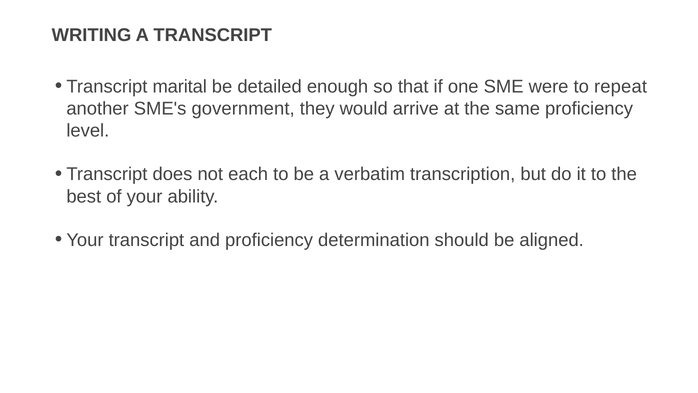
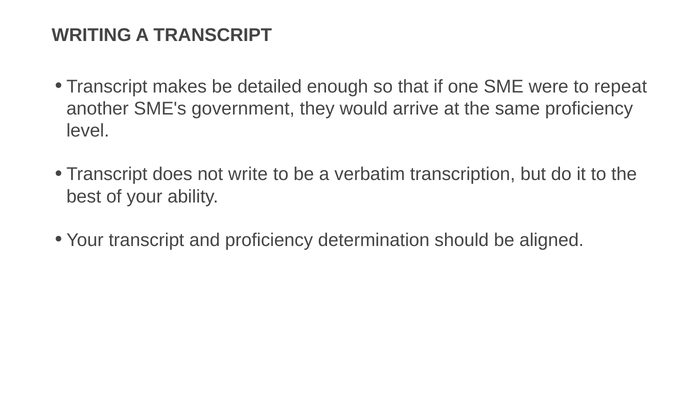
marital: marital -> makes (180, 86)
each: each -> write (248, 174)
